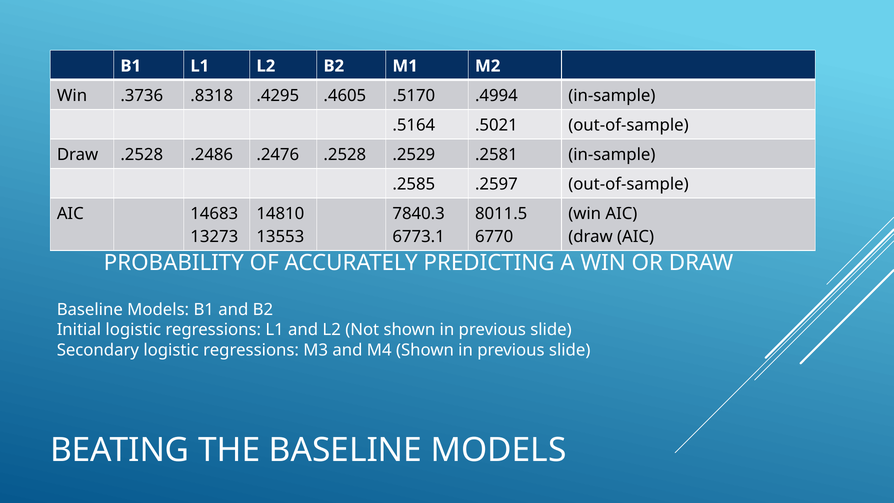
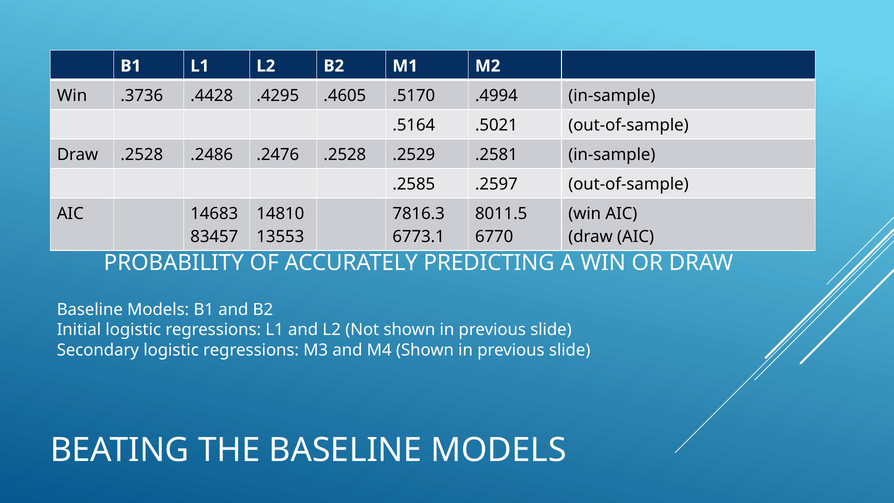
.8318: .8318 -> .4428 (212, 96)
7840.3: 7840.3 -> 7816.3 (419, 214)
13273: 13273 -> 83457 (214, 236)
